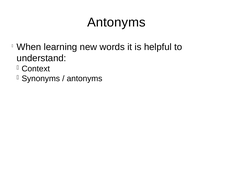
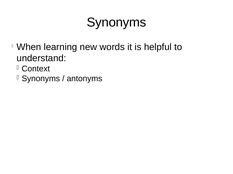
Antonyms: Antonyms -> Synonyms (117, 22)
